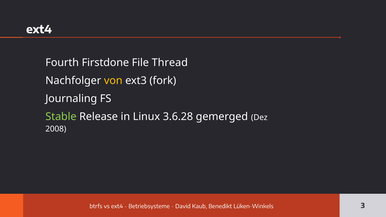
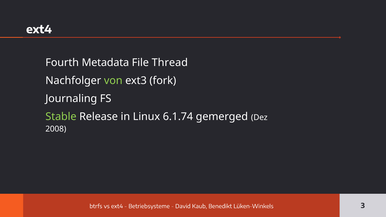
Firstdone: Firstdone -> Metadata (105, 63)
von colour: yellow -> light green (113, 81)
3.6.28: 3.6.28 -> 6.1.74 (178, 117)
